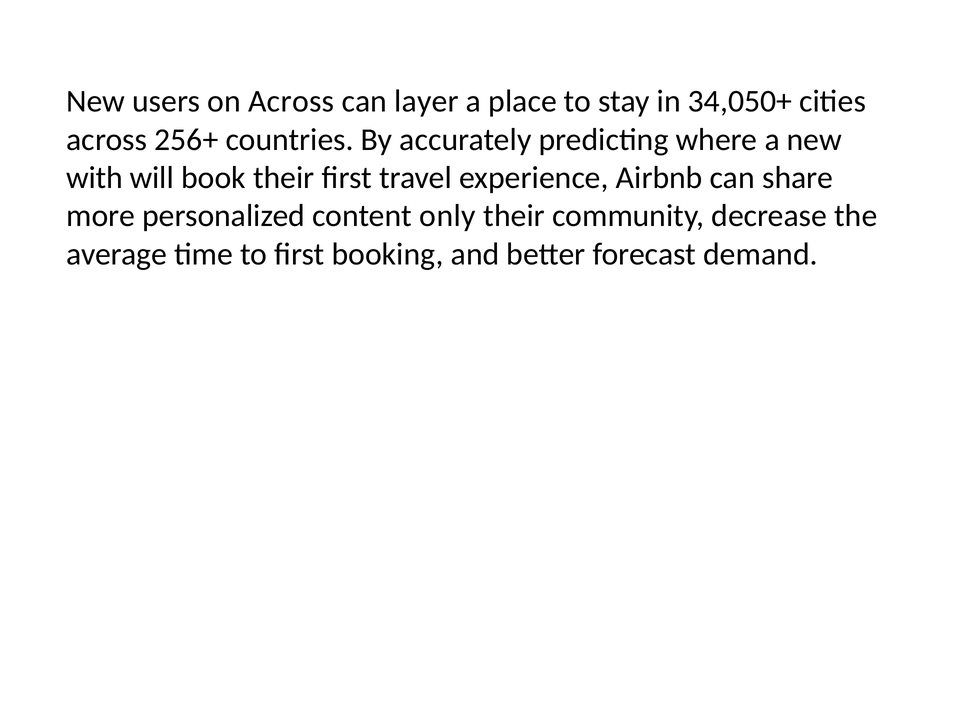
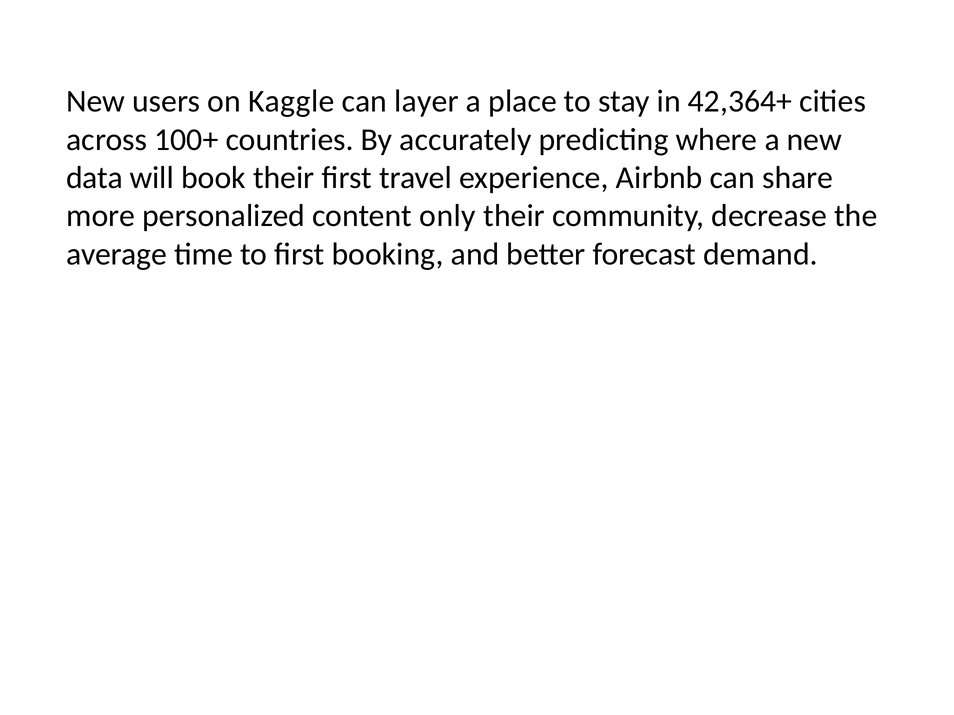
on Across: Across -> Kaggle (291, 102)
34,050+: 34,050+ -> 42,364+ (740, 102)
256+: 256+ -> 100+ (186, 140)
with: with -> data (95, 178)
